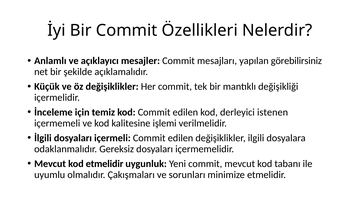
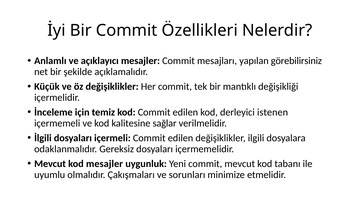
işlemi: işlemi -> sağlar (165, 123)
kod etmelidir: etmelidir -> mesajler (104, 163)
